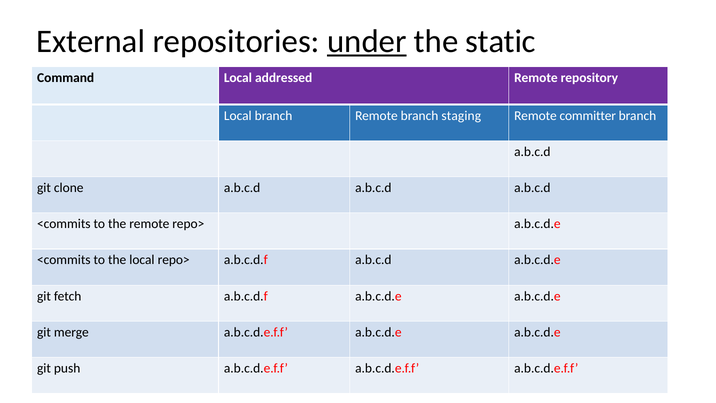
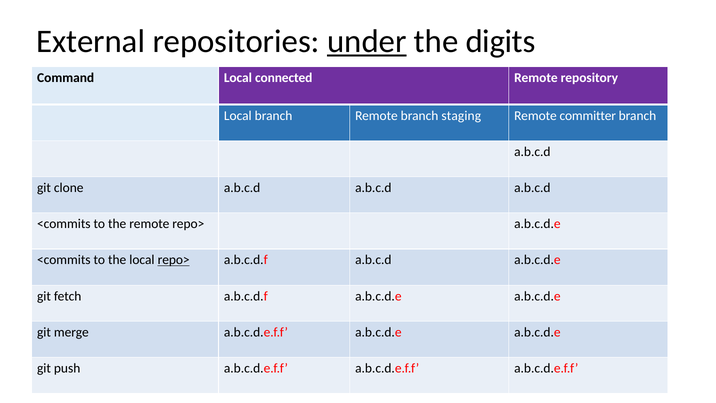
static: static -> digits (500, 42)
addressed: addressed -> connected (284, 78)
repo> underline: none -> present (174, 260)
